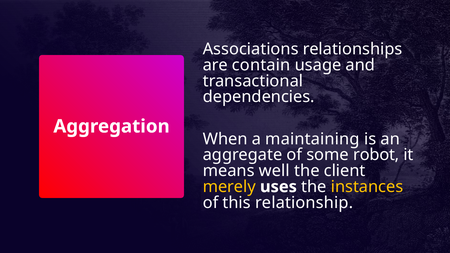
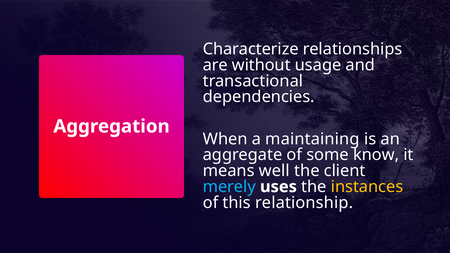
Associations: Associations -> Characterize (251, 49)
contain: contain -> without (261, 65)
robot: robot -> know (376, 155)
merely colour: yellow -> light blue (229, 187)
